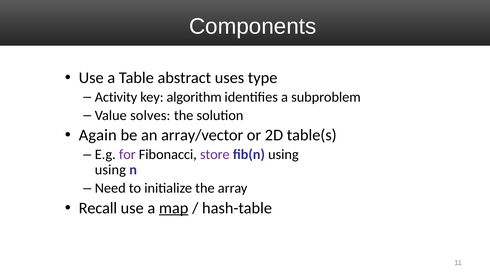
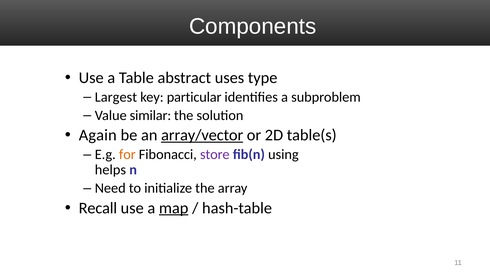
Activity: Activity -> Largest (116, 97)
algorithm: algorithm -> particular (194, 97)
solves: solves -> similar (150, 116)
array/vector underline: none -> present (202, 135)
for colour: purple -> orange (127, 155)
using: using -> helps (110, 170)
